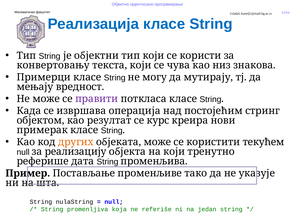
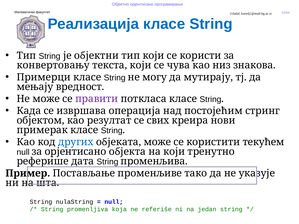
курс: курс -> свих (158, 121)
других colour: orange -> blue (76, 142)
за реализацију: реализацију -> орјентисано (76, 152)
